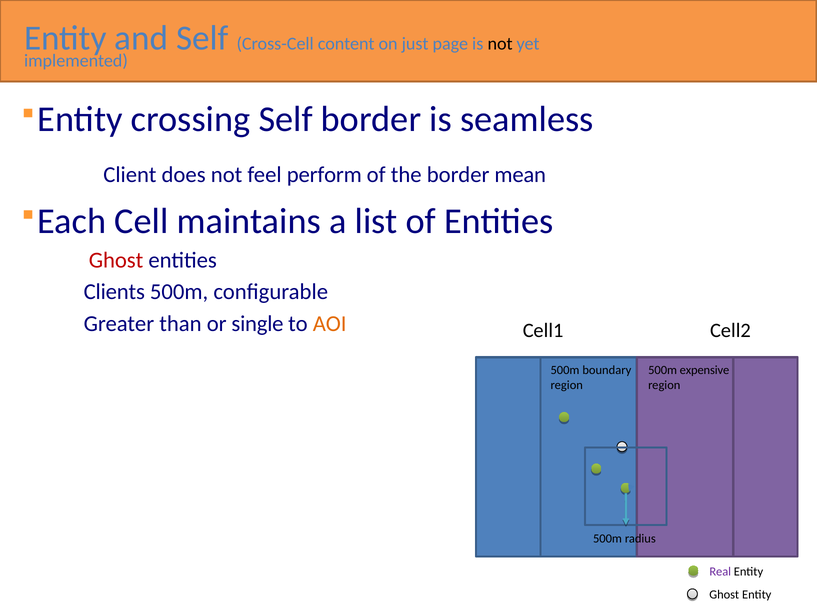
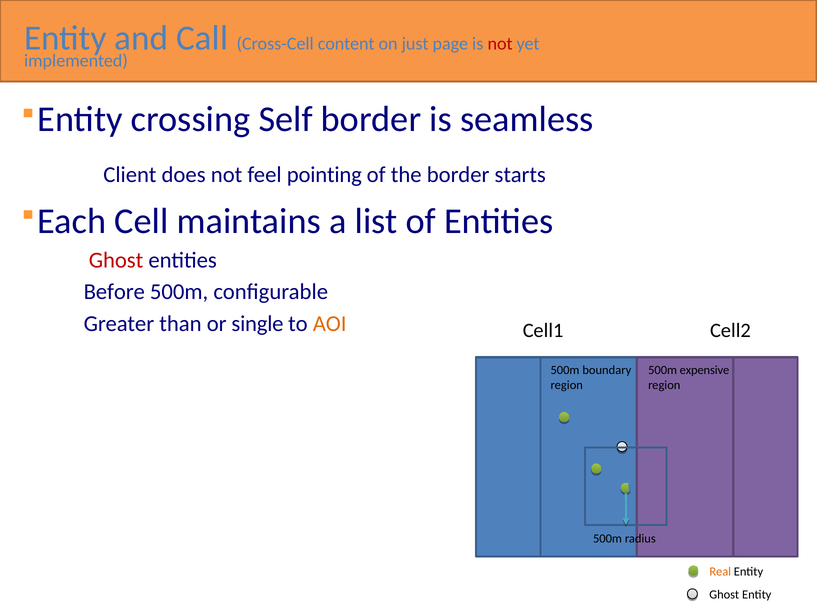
and Self: Self -> Call (202, 38)
not colour: black -> red (500, 44)
perform: perform -> pointing (324, 175)
mean: mean -> starts (520, 175)
Clients: Clients -> Before (114, 292)
Real colour: purple -> orange (720, 571)
